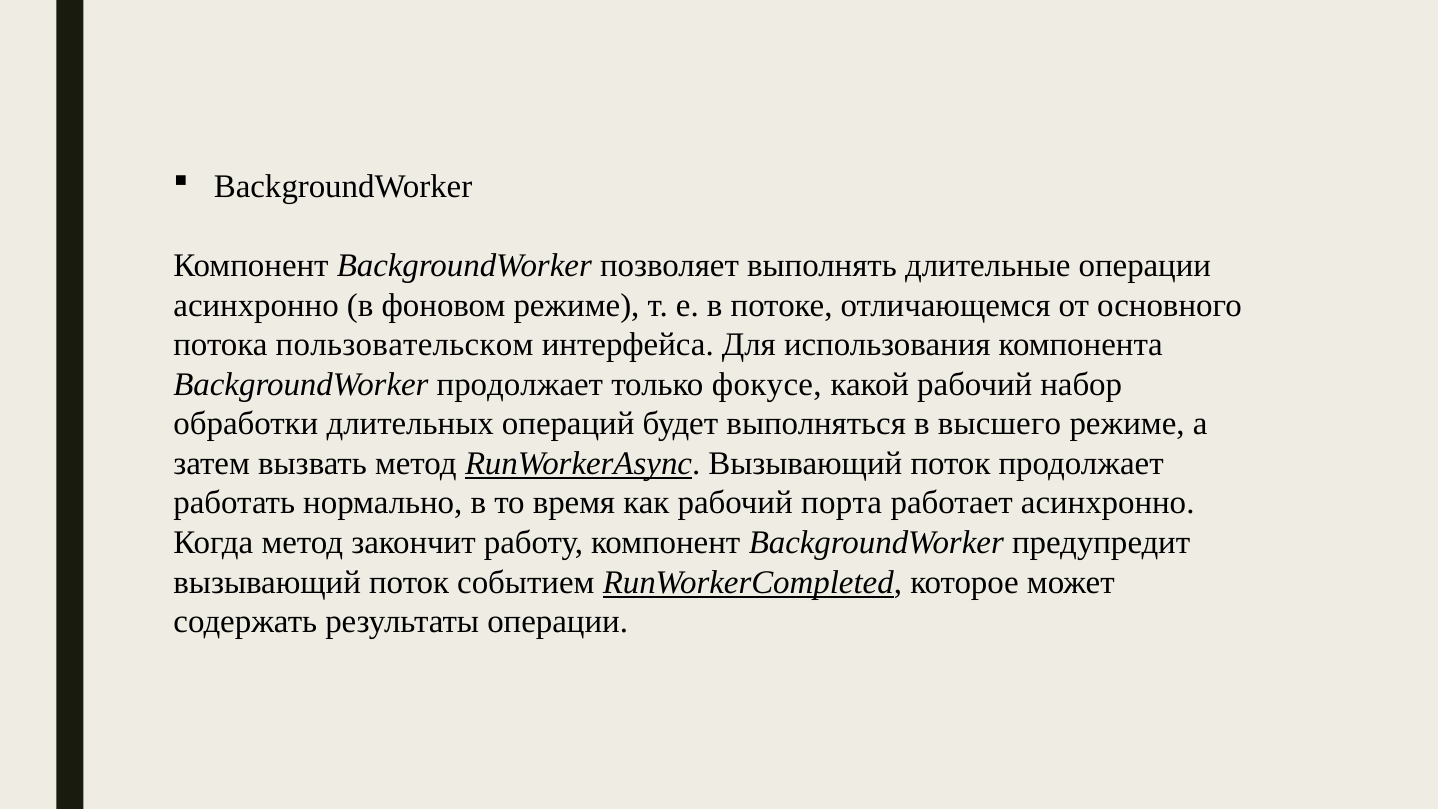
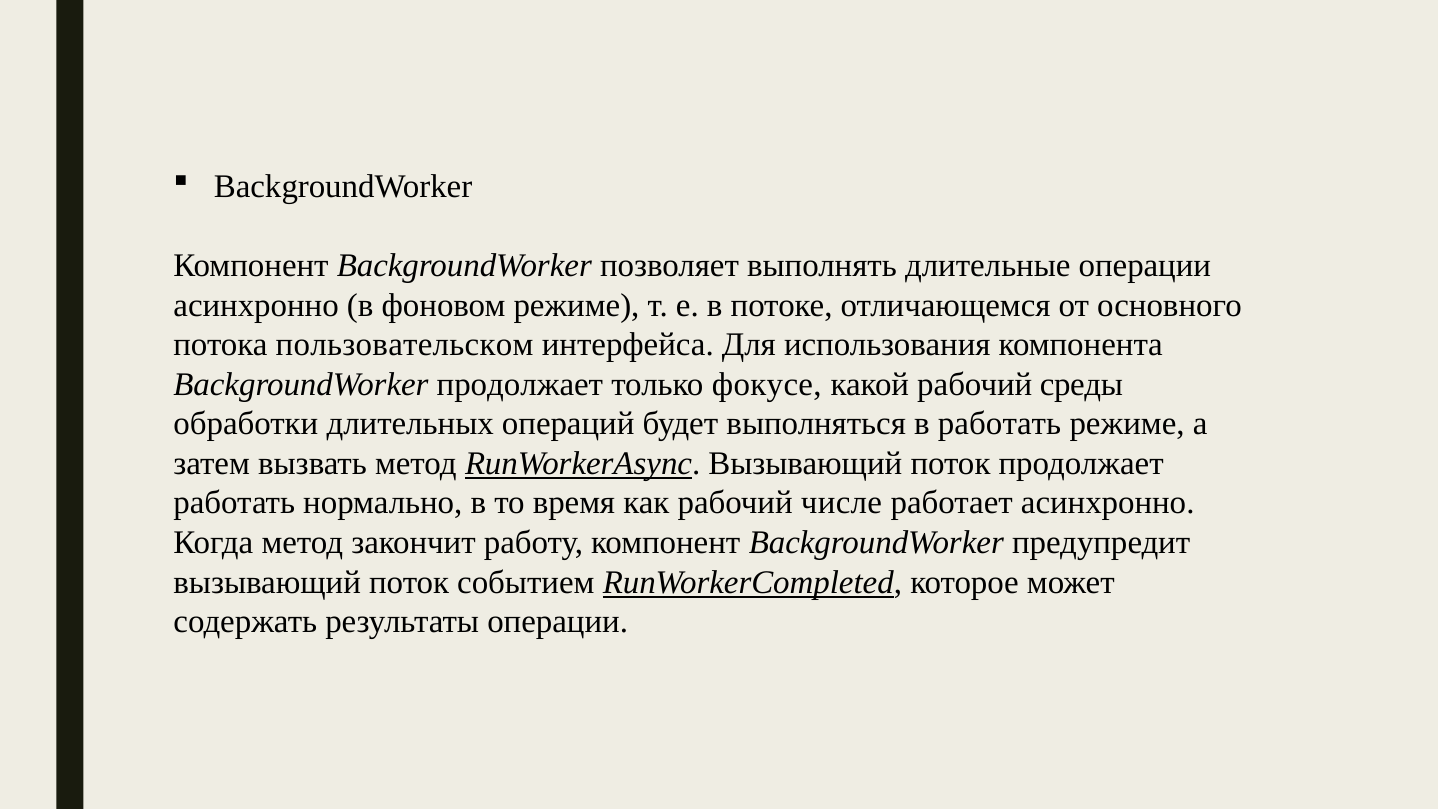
набор: набор -> среды (1081, 384)
в высшего: высшего -> работать (1000, 424)
порта: порта -> числе (842, 503)
